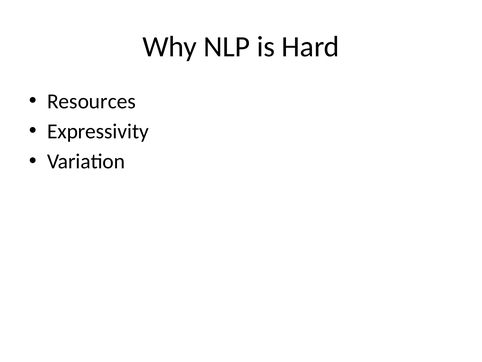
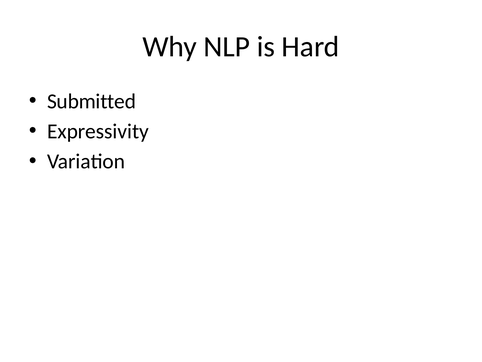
Resources: Resources -> Submitted (91, 101)
